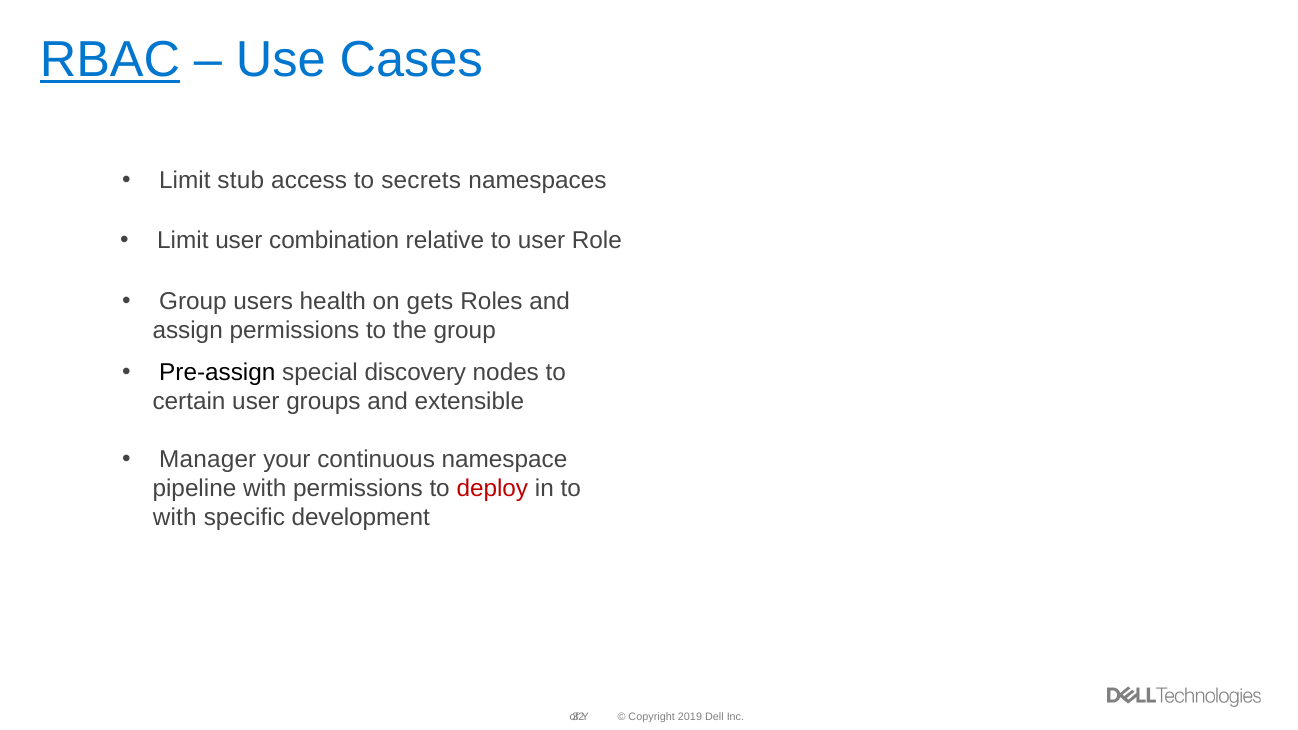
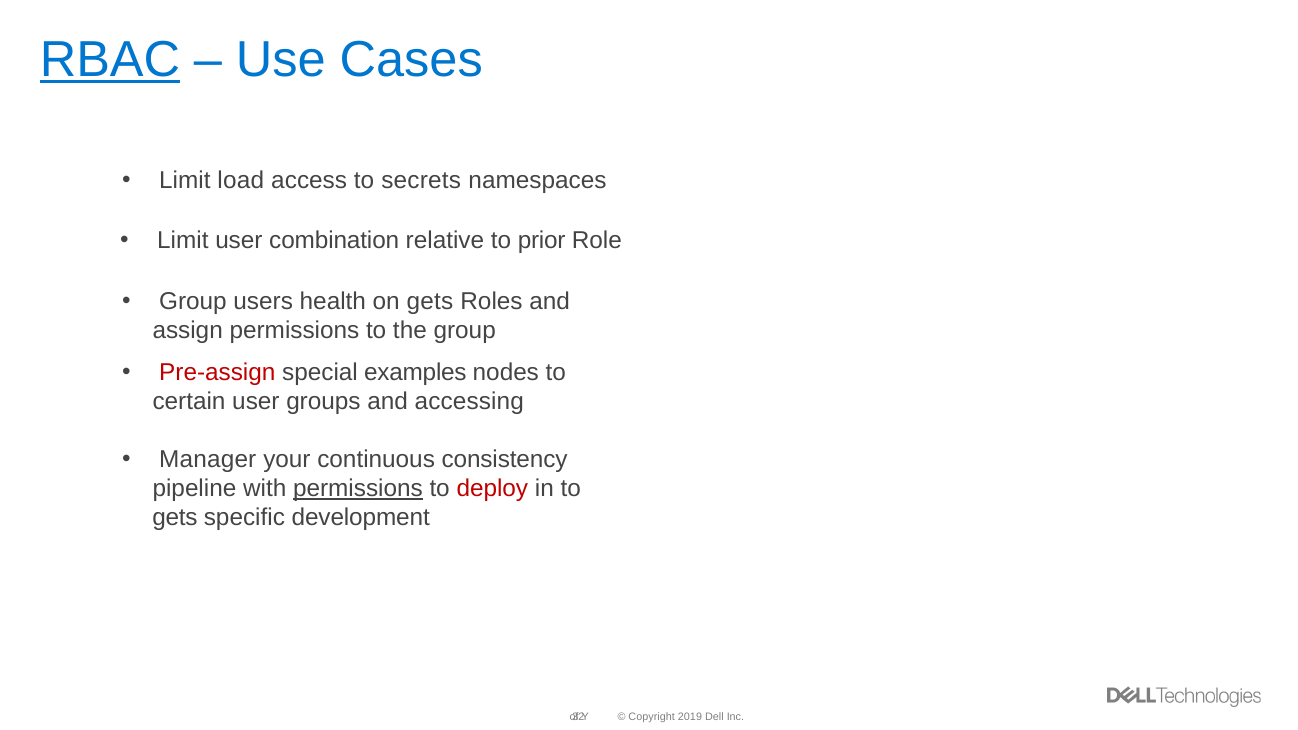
stub: stub -> load (241, 180)
to user: user -> prior (542, 241)
Pre-assign colour: black -> red (217, 373)
discovery: discovery -> examples (415, 373)
extensible: extensible -> accessing (469, 402)
namespace: namespace -> consistency (505, 460)
permissions underline: none -> present (358, 489)
with: with -> gets (175, 518)
